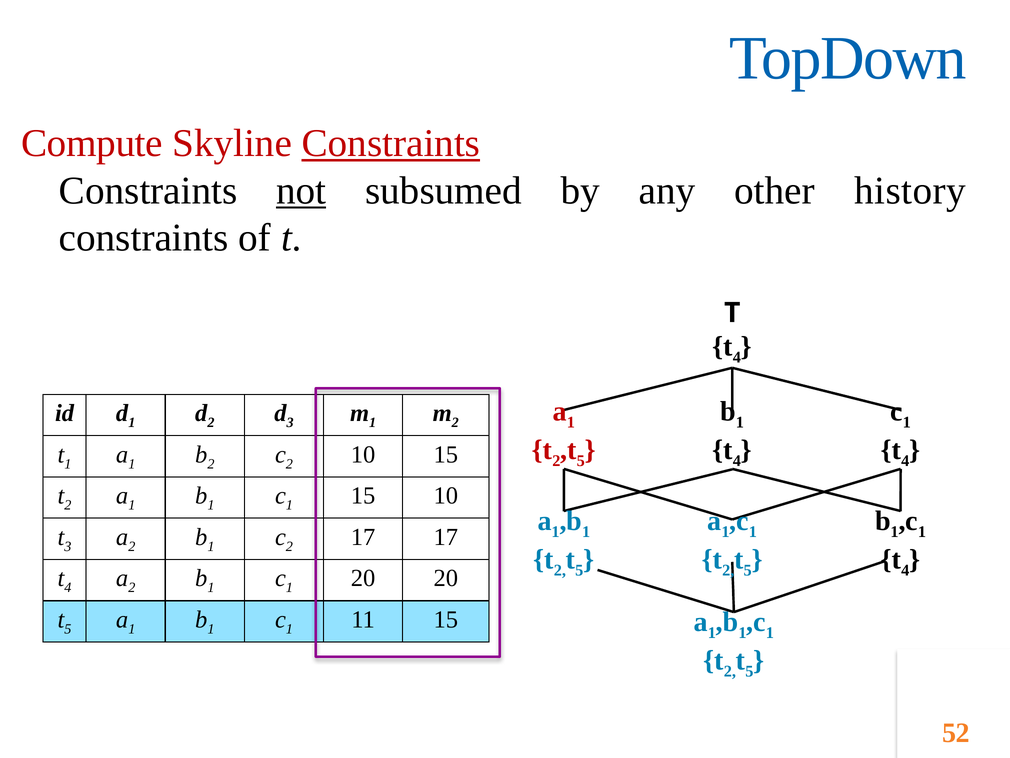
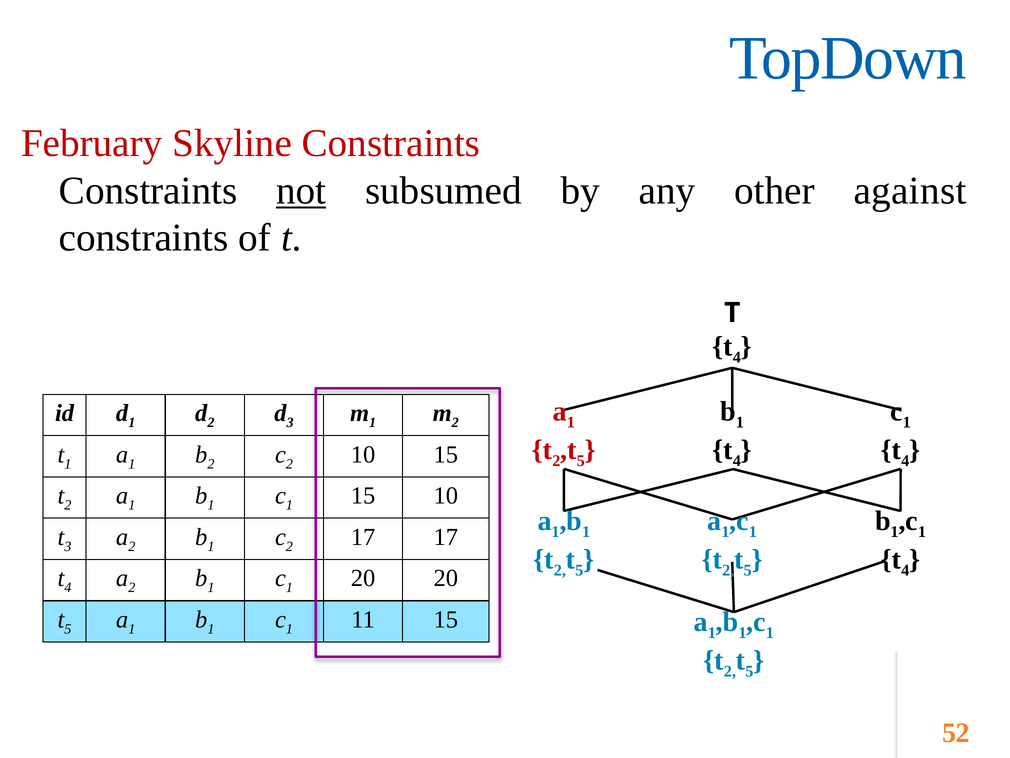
Compute: Compute -> February (92, 143)
Constraints underline: present -> none (391, 143)
history: history -> against (910, 191)
